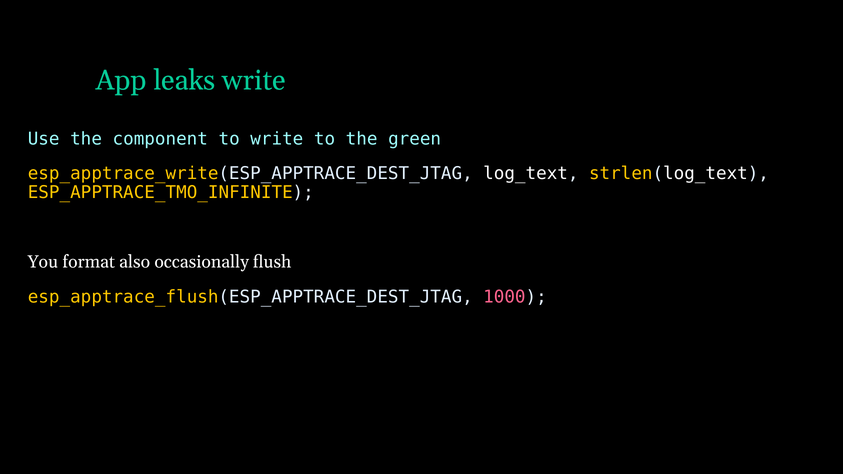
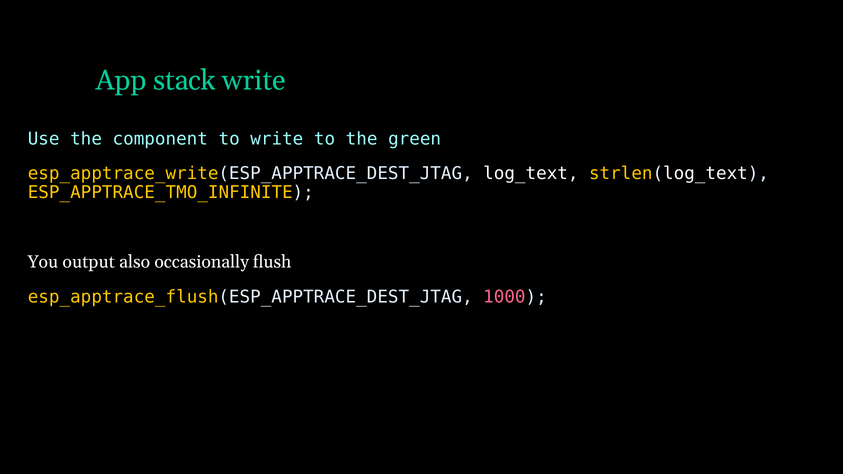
leaks: leaks -> stack (185, 80)
format: format -> output (89, 262)
